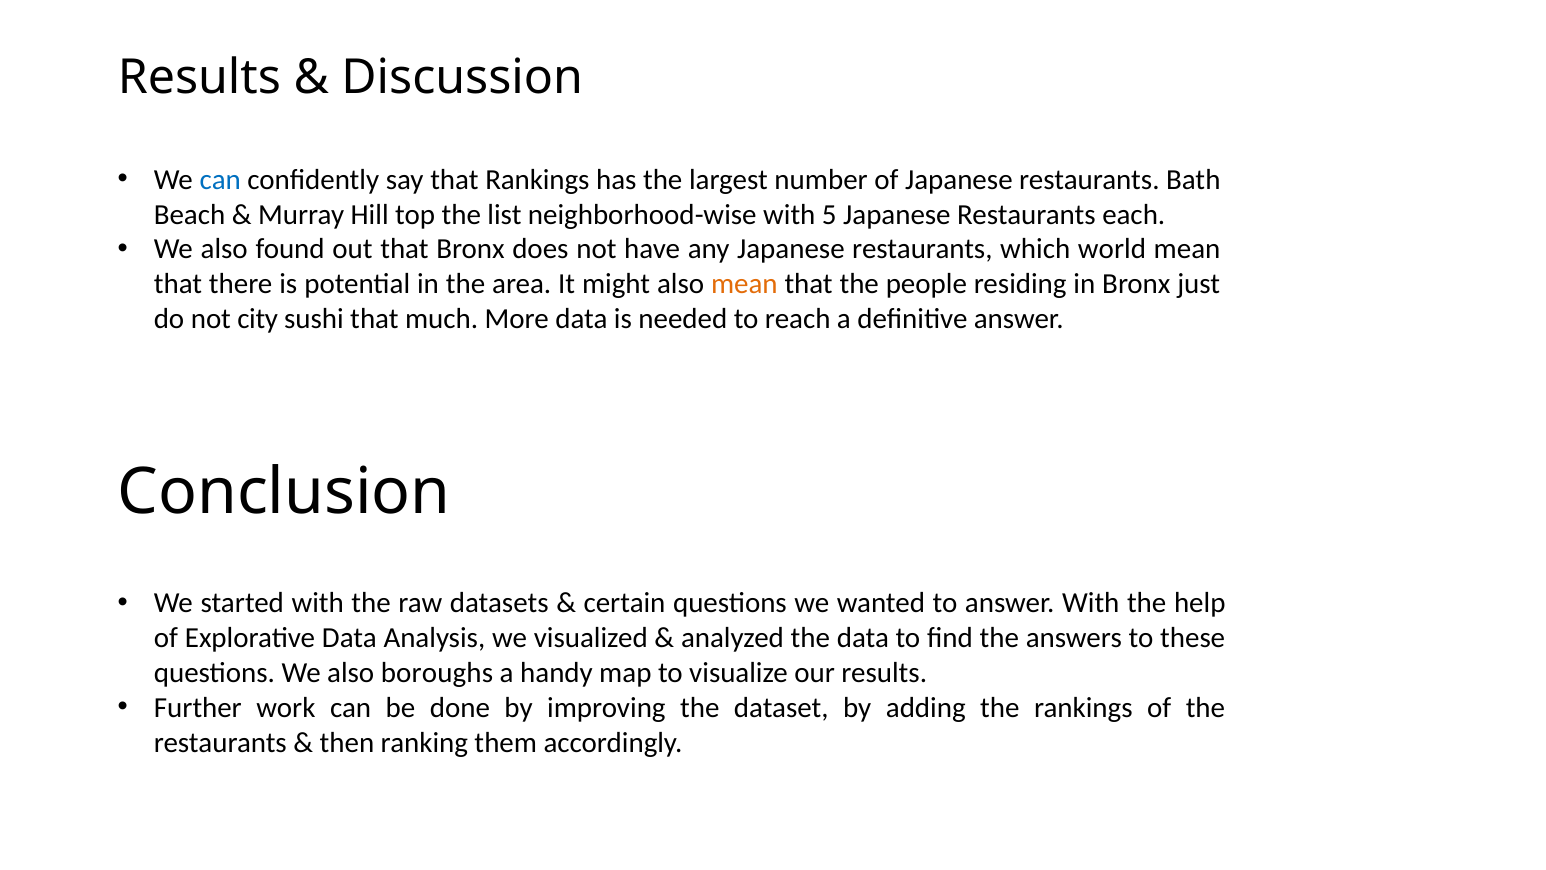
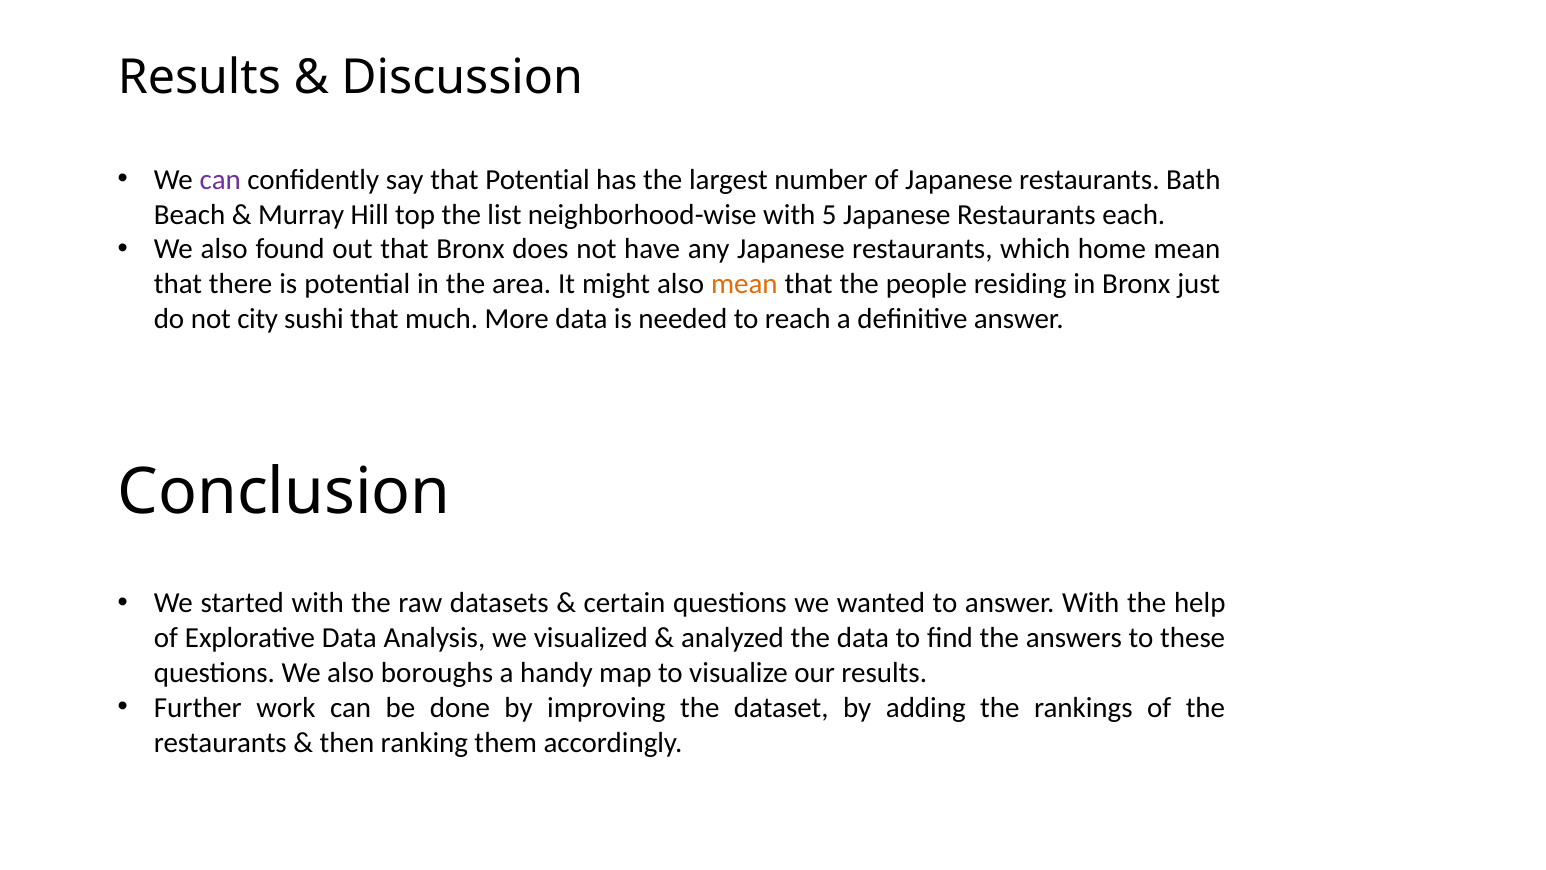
can colour: blue -> purple (220, 180)
that Rankings: Rankings -> Potential (537, 180)
world: world -> home (1112, 249)
